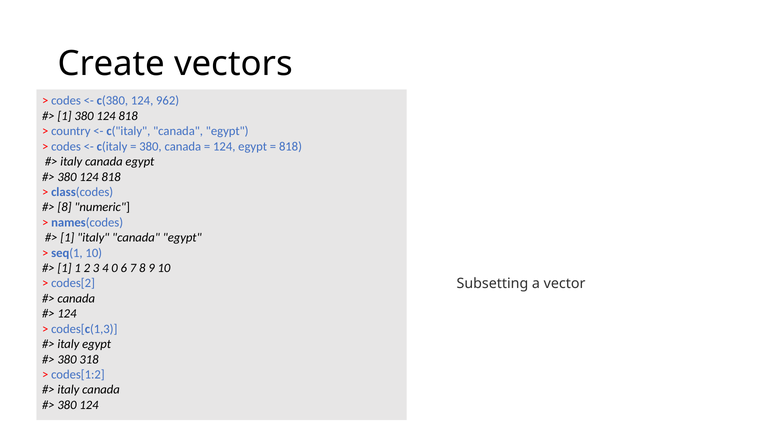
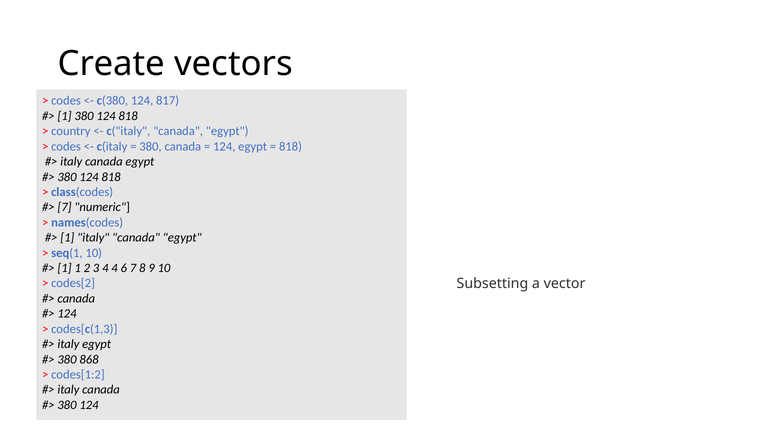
962: 962 -> 817 (168, 101)
8: 8 -> 7 (64, 207)
4 0: 0 -> 4 (115, 268)
318: 318 -> 868 (89, 359)
